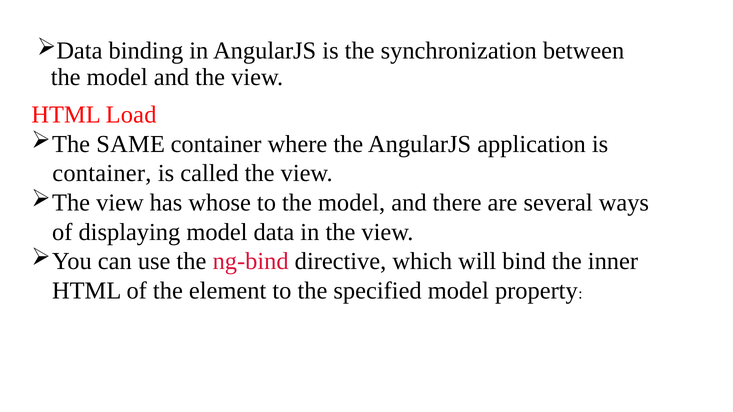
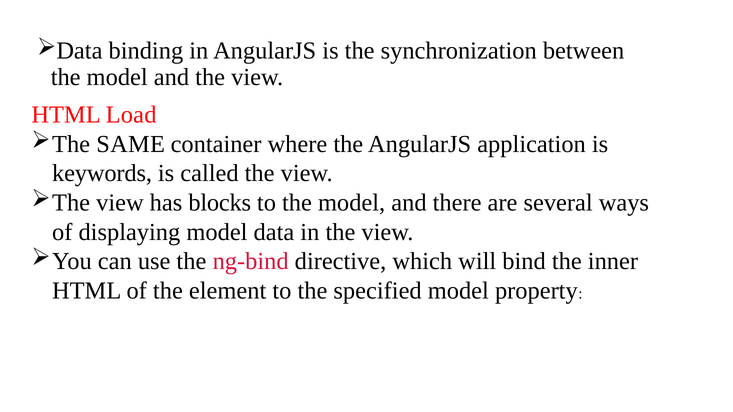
container: container -> keywords (102, 174)
whose: whose -> blocks (220, 203)
